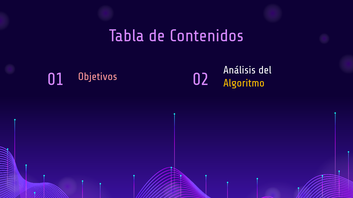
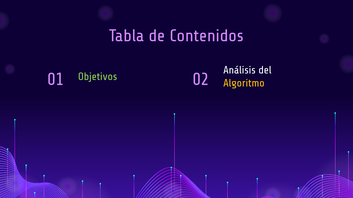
Objetivos colour: pink -> light green (98, 77)
